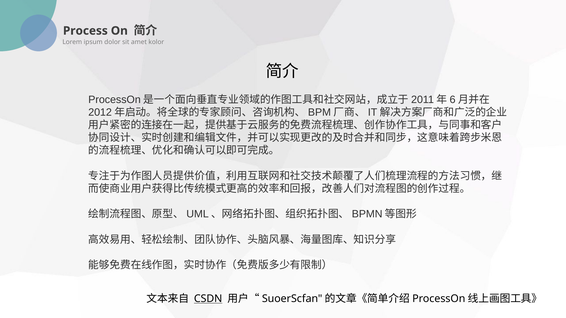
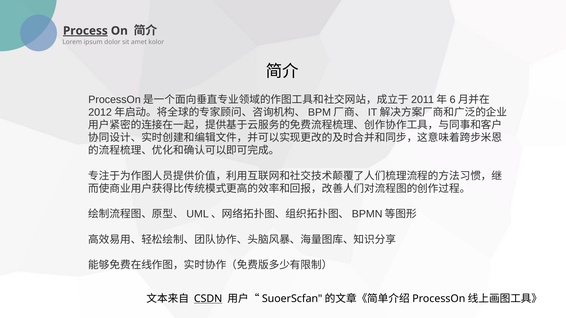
Process underline: none -> present (85, 31)
